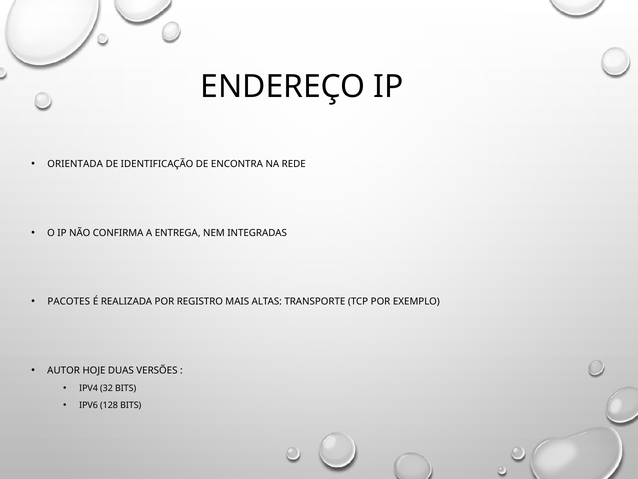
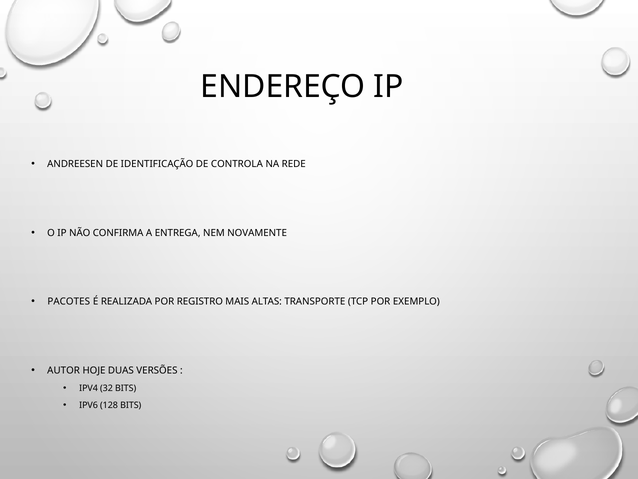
ORIENTADA: ORIENTADA -> ANDREESEN (75, 164)
ENCONTRA: ENCONTRA -> CONTROLA (237, 164)
INTEGRADAS: INTEGRADAS -> NOVAMENTE (257, 233)
